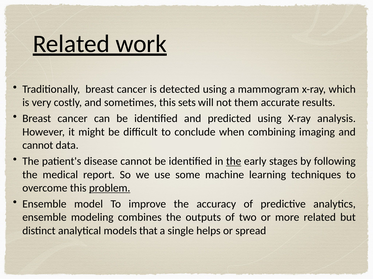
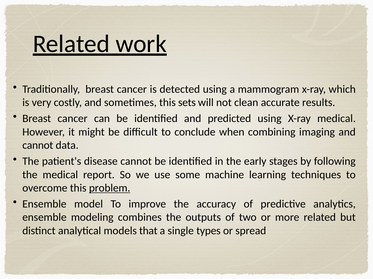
them: them -> clean (246, 103)
X-ray analysis: analysis -> medical (336, 119)
the underline: present -> none (234, 162)
helps: helps -> types (208, 231)
